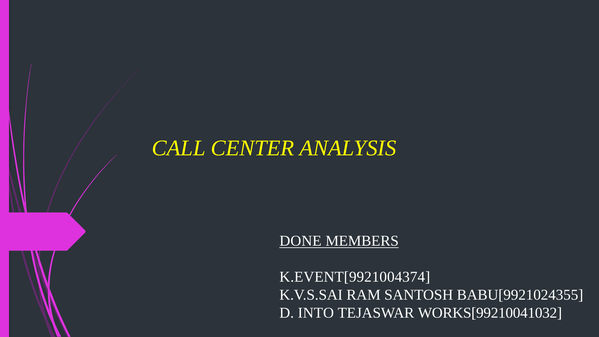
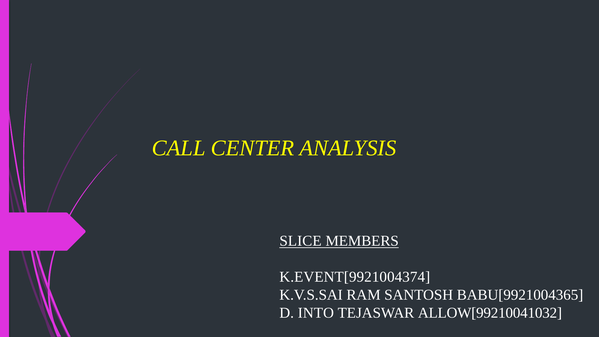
DONE: DONE -> SLICE (301, 241)
BABU[9921024355: BABU[9921024355 -> BABU[9921004365 (520, 295)
WORKS[99210041032: WORKS[99210041032 -> ALLOW[99210041032 (490, 313)
